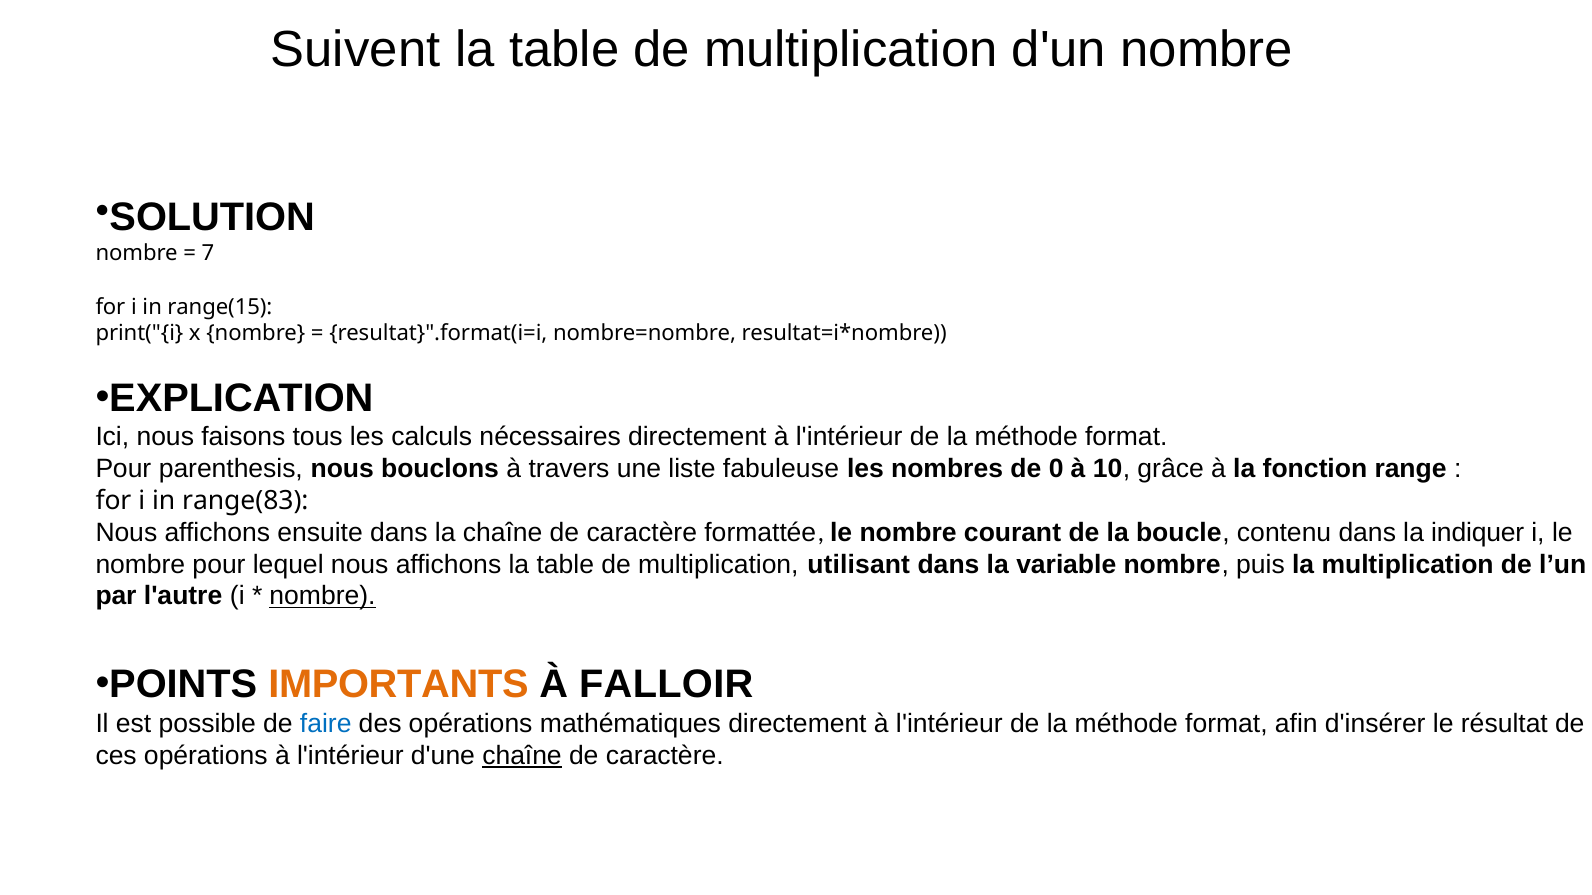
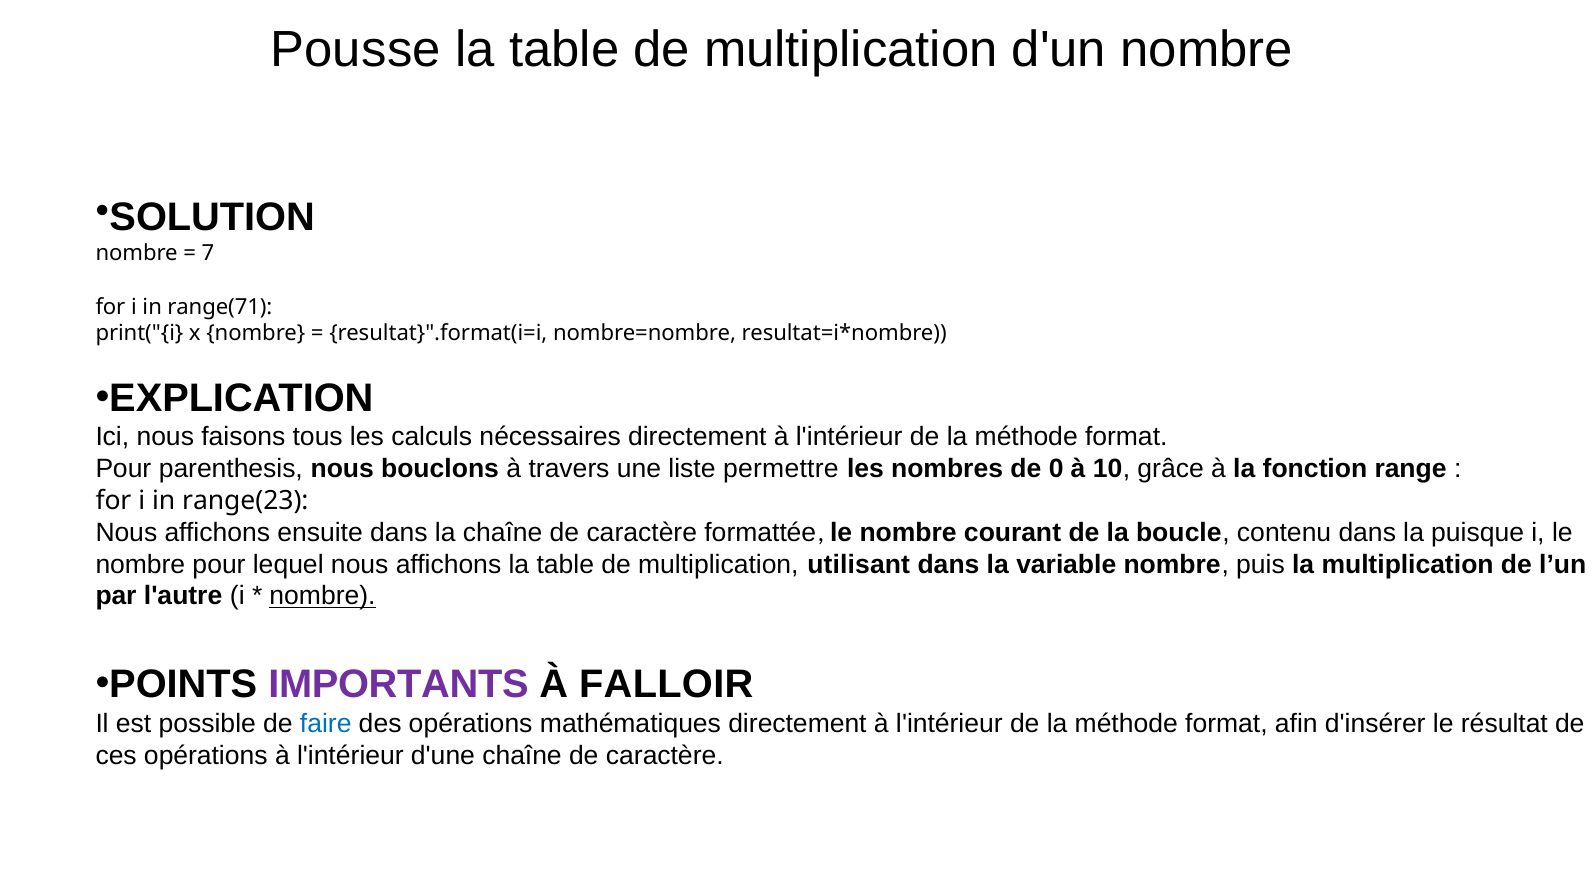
Suivent: Suivent -> Pousse (356, 50)
range(15: range(15 -> range(71 (220, 307)
fabuleuse: fabuleuse -> permettre (781, 469)
range(83: range(83 -> range(23 (245, 501)
indiquer: indiquer -> puisque (1478, 533)
IMPORTANTS colour: orange -> purple (398, 685)
chaîne underline: present -> none (522, 756)
